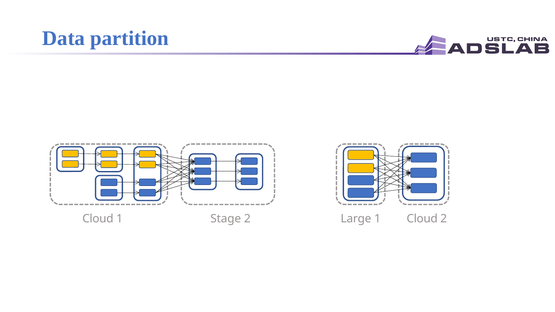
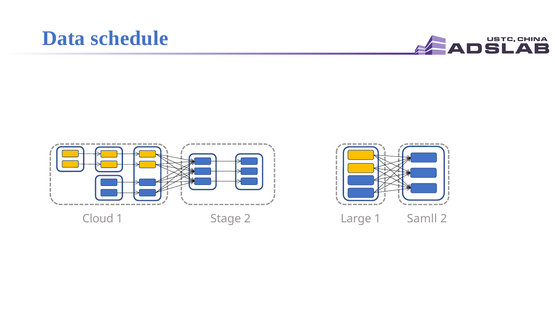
partition: partition -> schedule (129, 38)
1 Cloud: Cloud -> Samll (422, 219)
